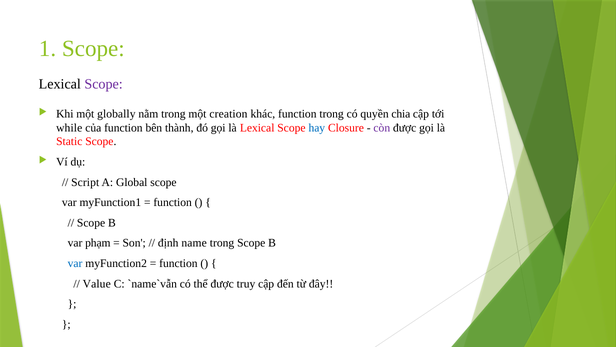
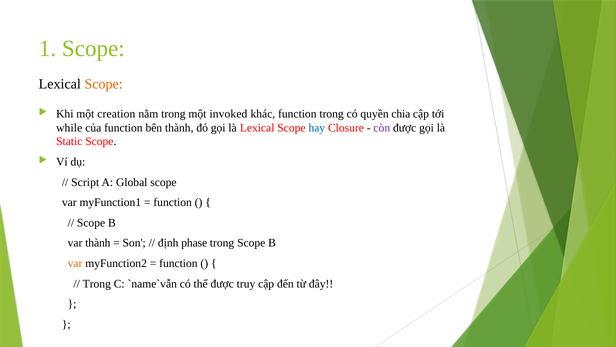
Scope colour: purple -> orange (104, 84)
globally: globally -> creation (116, 114)
creation: creation -> invoked (228, 114)
var phạm: phạm -> thành (98, 243)
name: name -> phase (194, 243)
var colour: blue -> orange (75, 263)
Value: Value -> Trong (97, 283)
